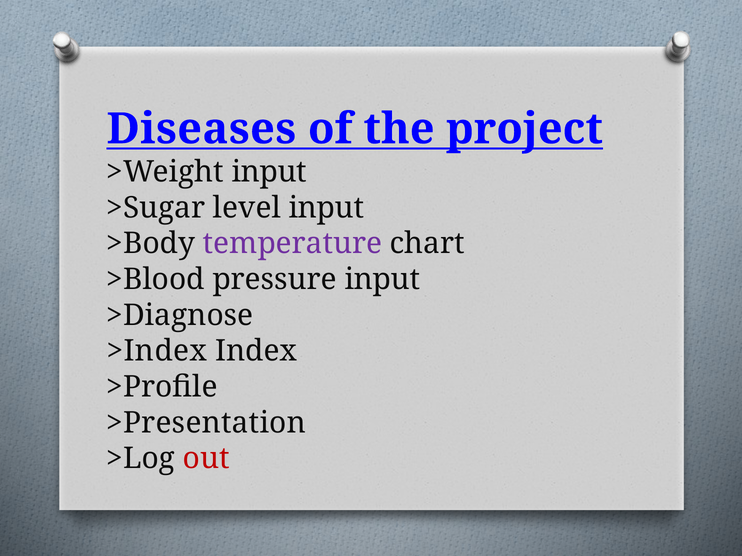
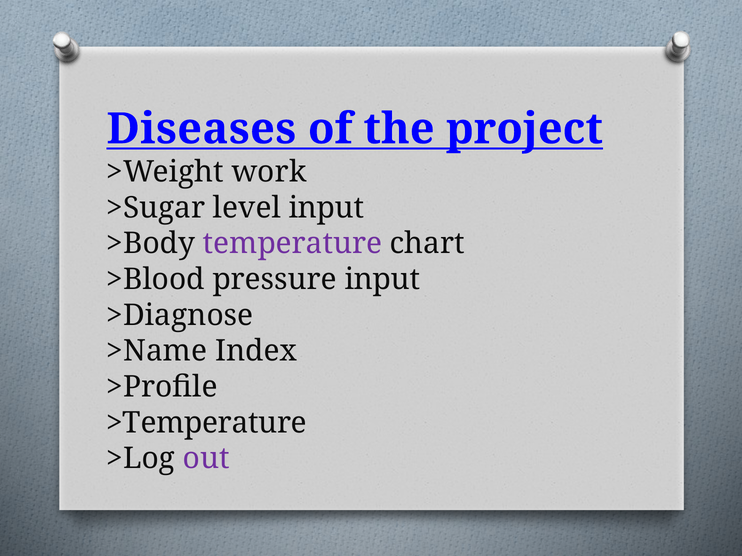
>Weight input: input -> work (269, 172)
>Index: >Index -> >Name (157, 351)
>Presentation: >Presentation -> >Temperature (206, 423)
out colour: red -> purple (206, 459)
